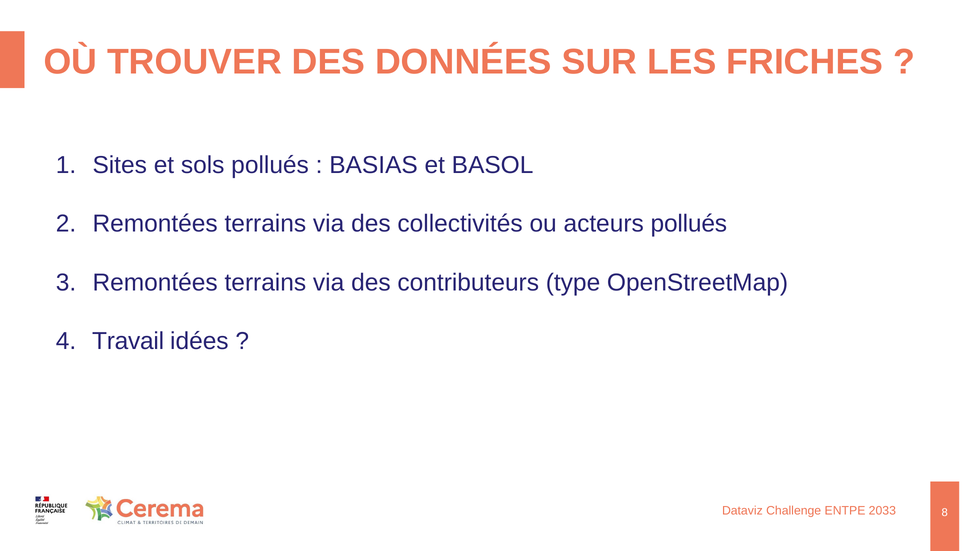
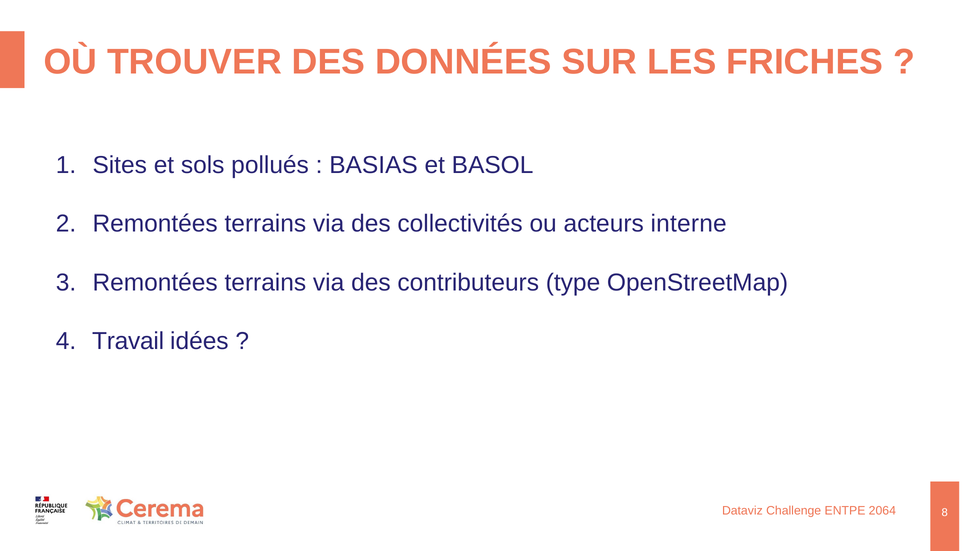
acteurs pollués: pollués -> interne (689, 224)
2033: 2033 -> 2064 (882, 511)
